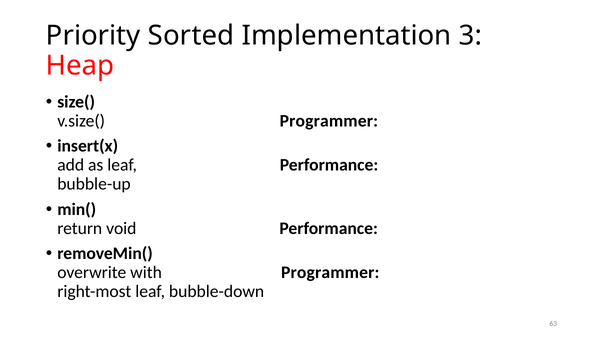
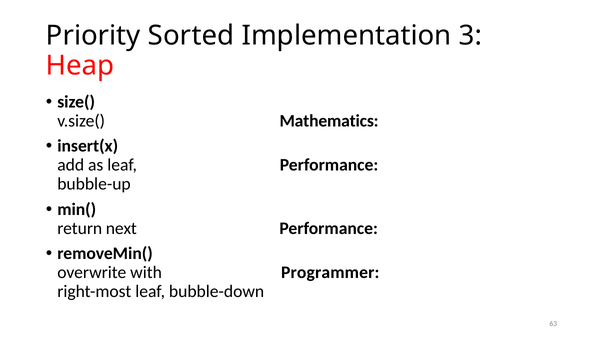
v.size( Programmer: Programmer -> Mathematics (329, 121)
void: void -> next (121, 229)
